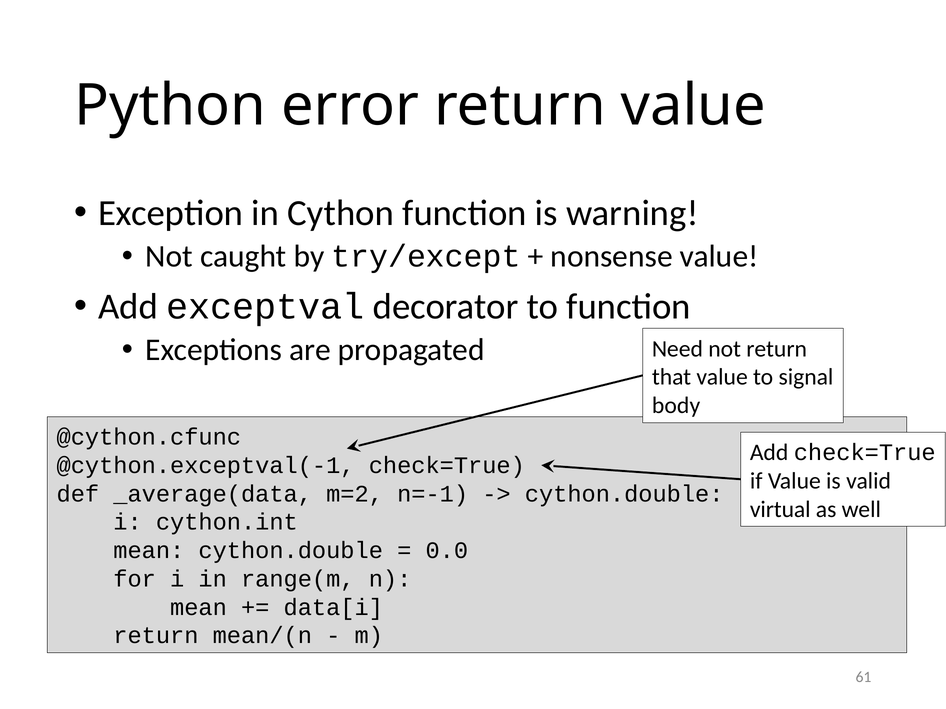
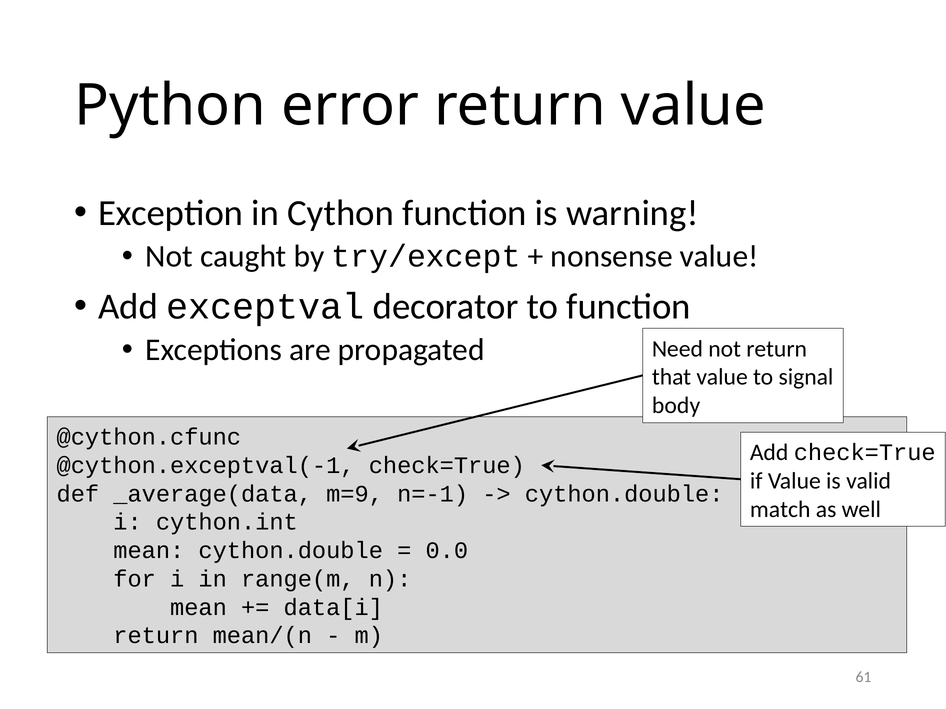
m=2: m=2 -> m=9 (355, 494)
virtual: virtual -> match (780, 510)
